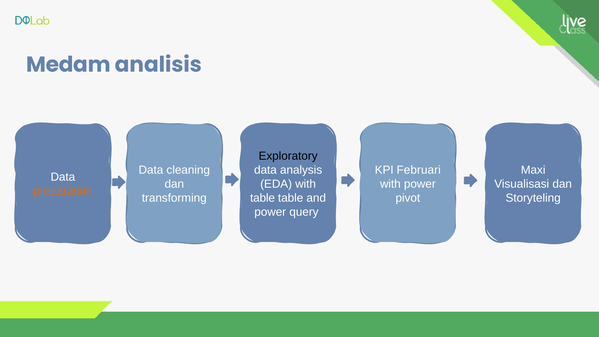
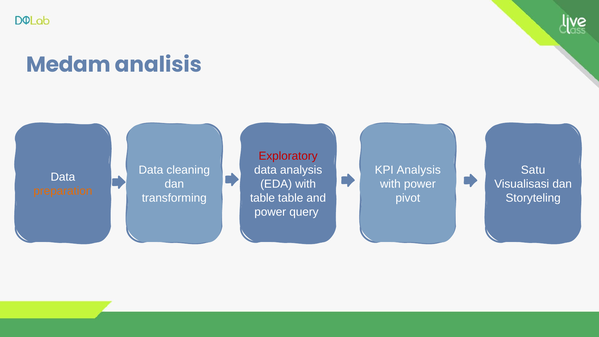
Exploratory colour: black -> red (288, 156)
KPI Februari: Februari -> Analysis (419, 170)
Maxi: Maxi -> Satu (533, 170)
